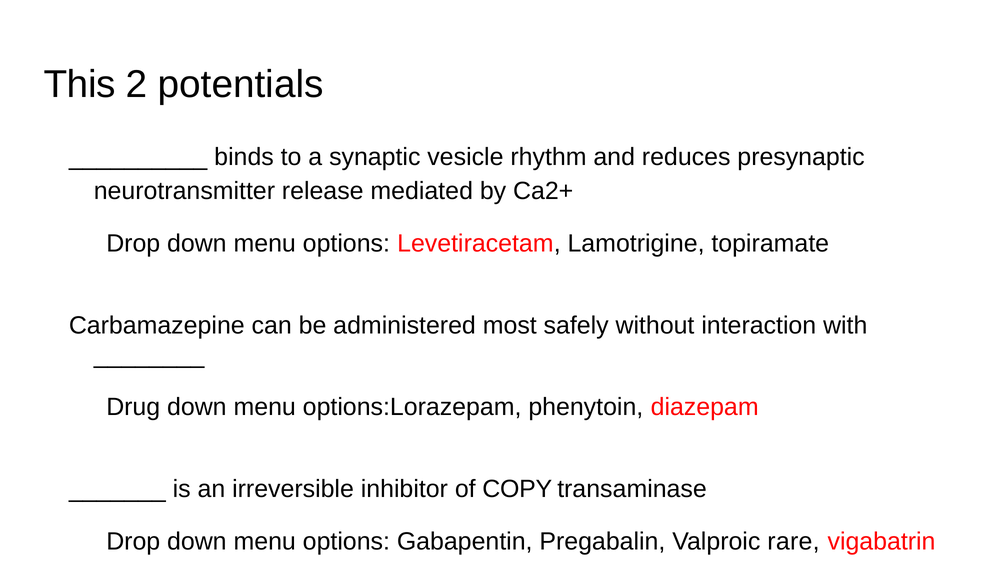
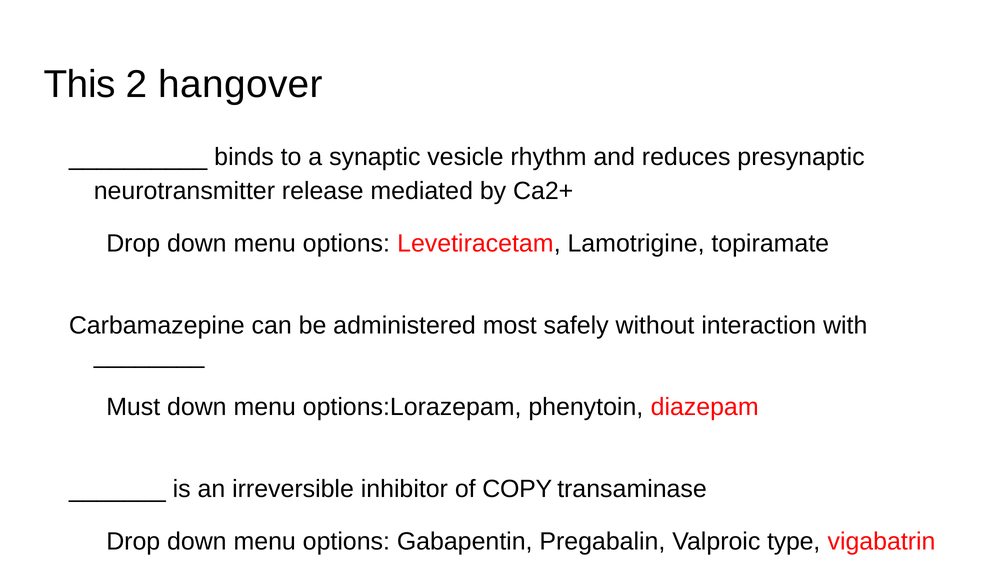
potentials: potentials -> hangover (240, 84)
Drug: Drug -> Must (133, 407)
rare: rare -> type (794, 541)
